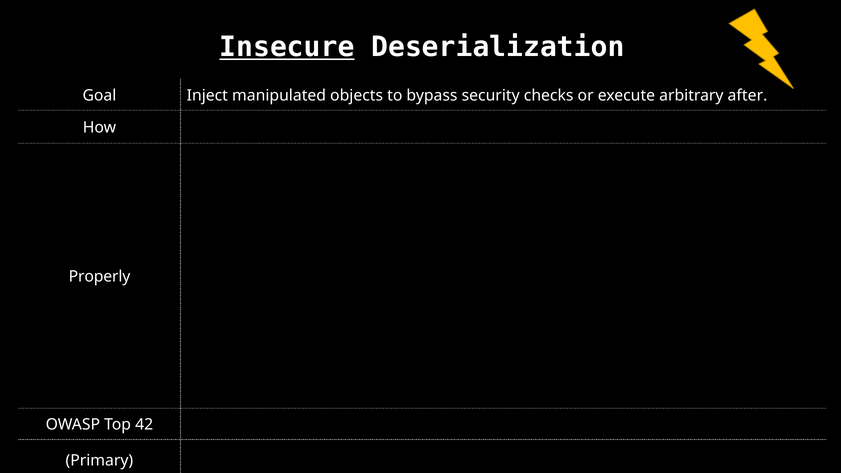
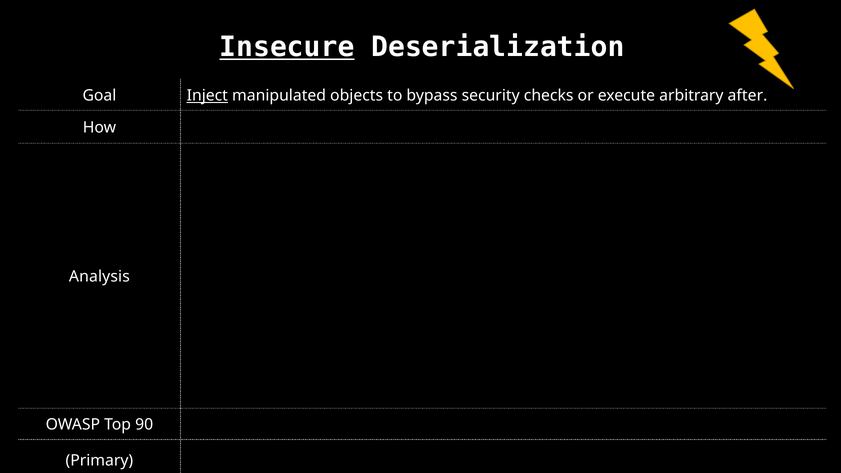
Inject underline: none -> present (207, 96)
Properly: Properly -> Analysis (99, 277)
42: 42 -> 90 (144, 425)
